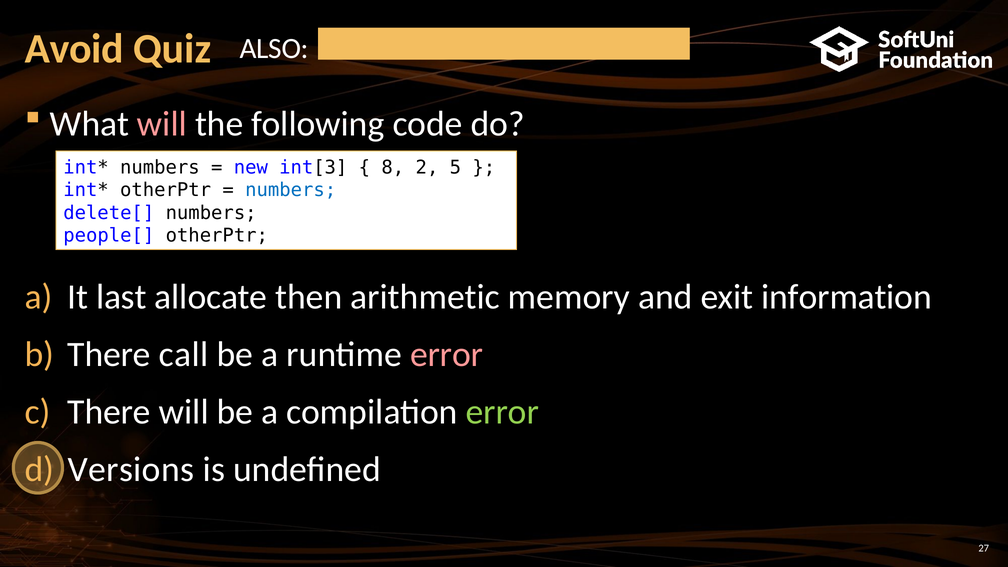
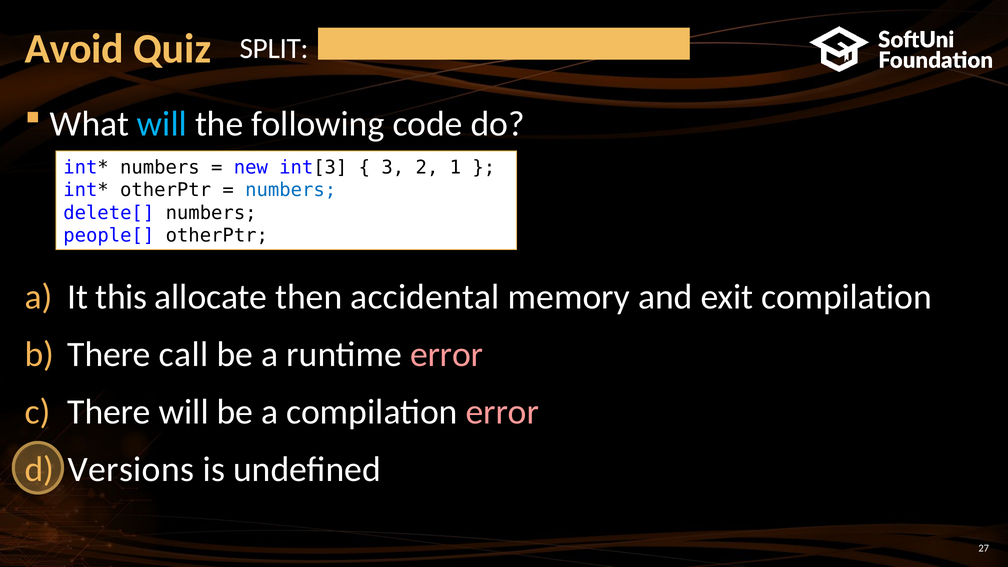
ALSO: ALSO -> SPLIT (274, 49)
will colour: pink -> light blue (162, 124)
8: 8 -> 3 (393, 168)
5: 5 -> 1 (455, 168)
last: last -> this (121, 297)
arithmetic: arithmetic -> accidental (425, 297)
exit information: information -> compilation (847, 297)
error colour: light green -> pink (502, 412)
